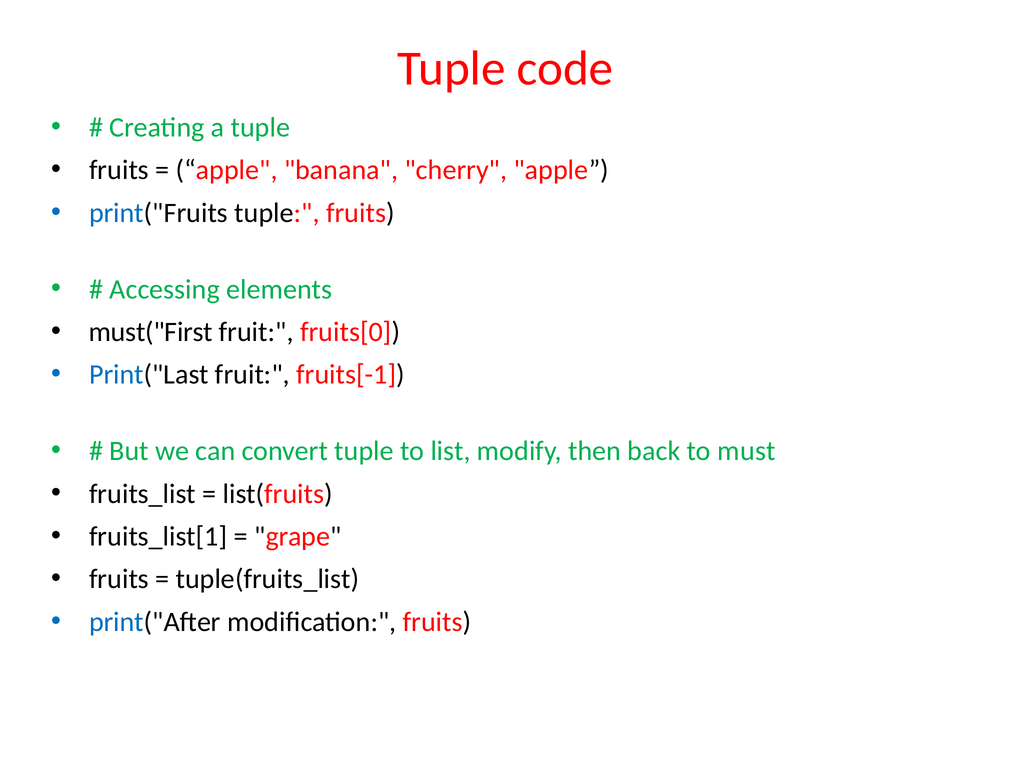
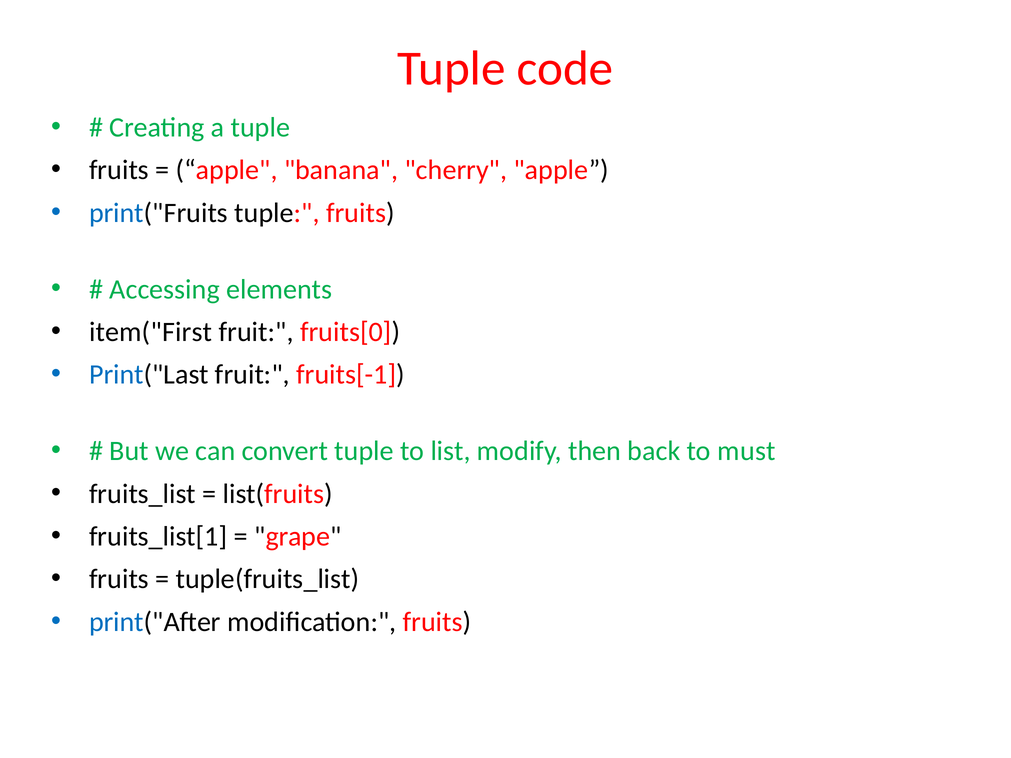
must("First: must("First -> item("First (151, 332)
